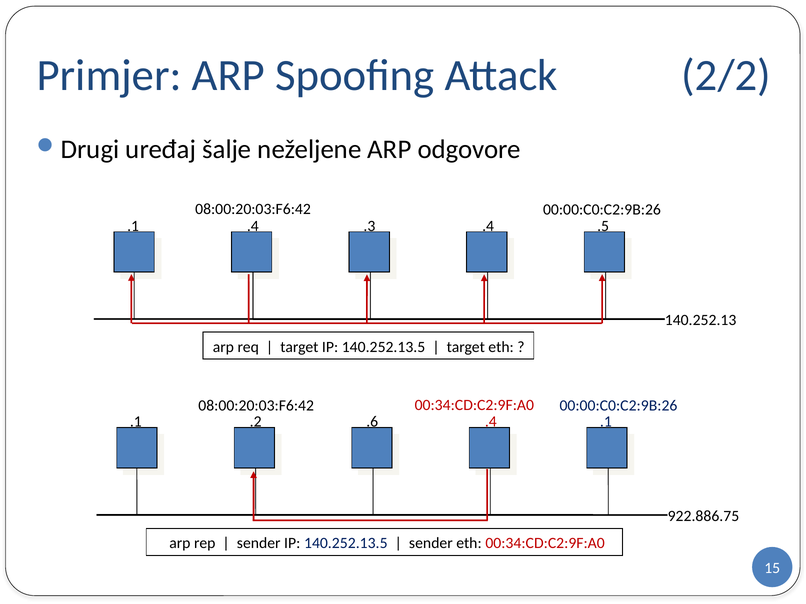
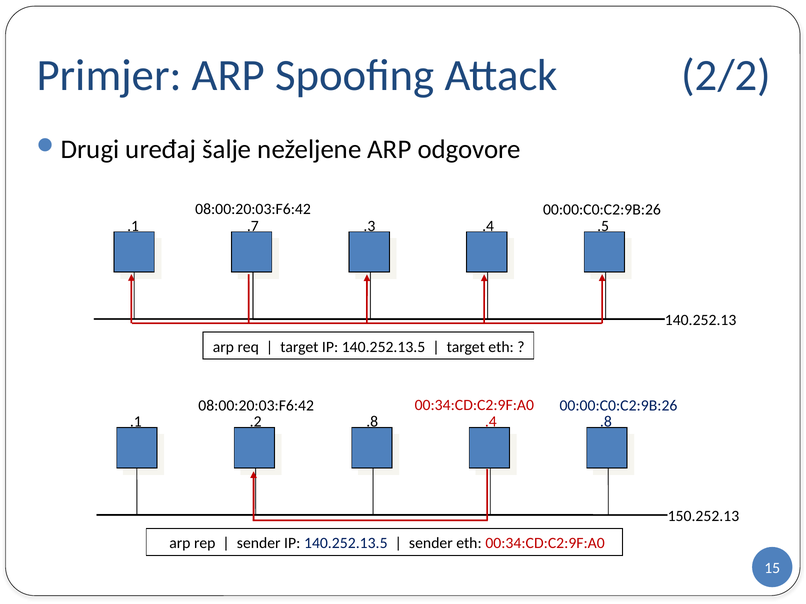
.1 .4: .4 -> .7 (253, 226)
.2 .6: .6 -> .8 (372, 422)
.4 .1: .1 -> .8 (606, 422)
922.886.75: 922.886.75 -> 150.252.13 (703, 516)
